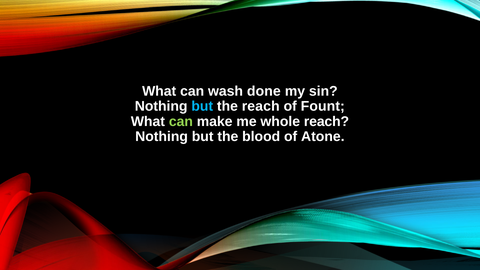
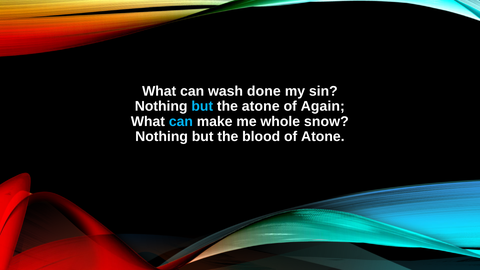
the reach: reach -> atone (261, 106)
Fount: Fount -> Again (323, 106)
can colour: light green -> light blue (181, 121)
whole reach: reach -> snow (326, 121)
